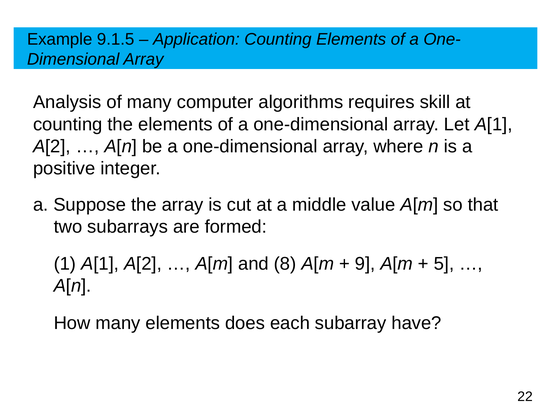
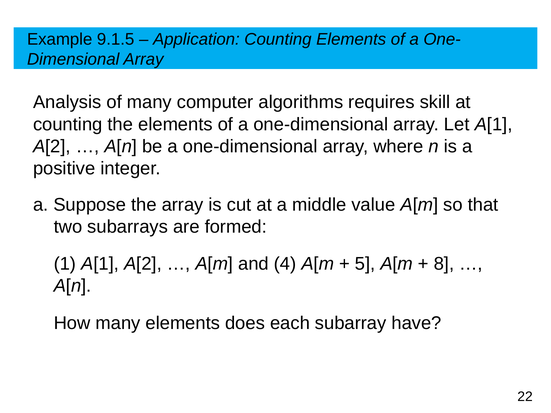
8: 8 -> 4 (285, 264)
9: 9 -> 5 (365, 264)
5: 5 -> 8 (444, 264)
